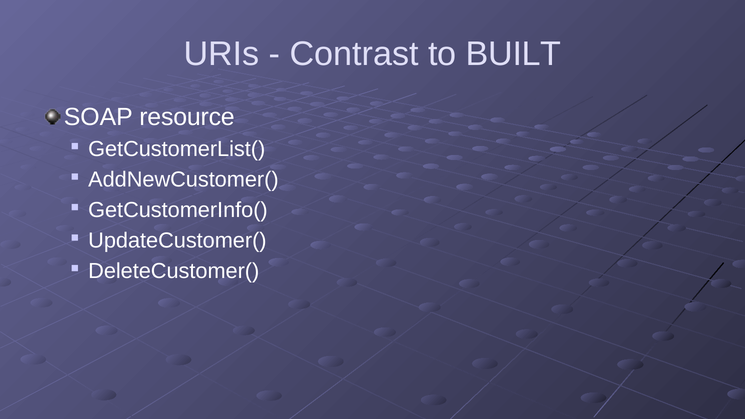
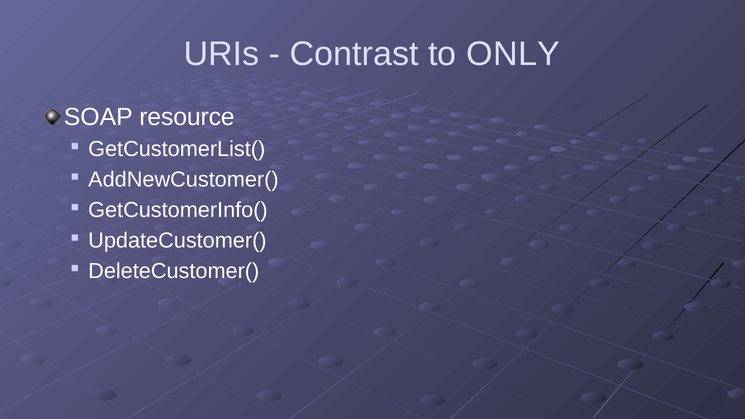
BUILT: BUILT -> ONLY (513, 54)
